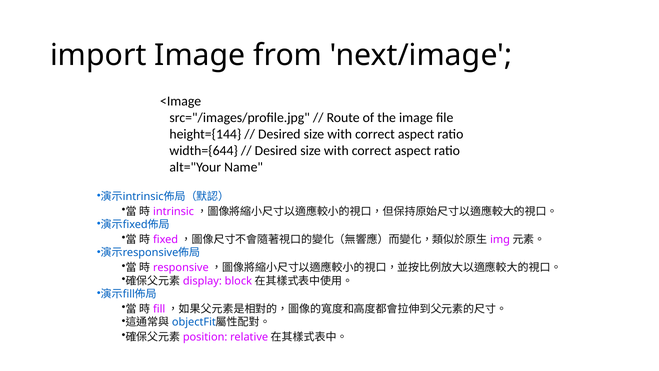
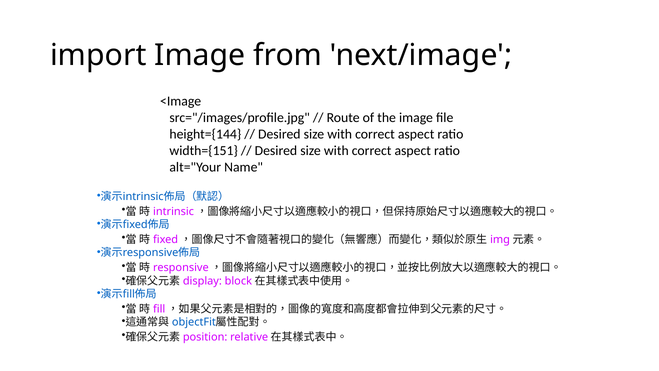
width={644: width={644 -> width={151 (204, 151)
